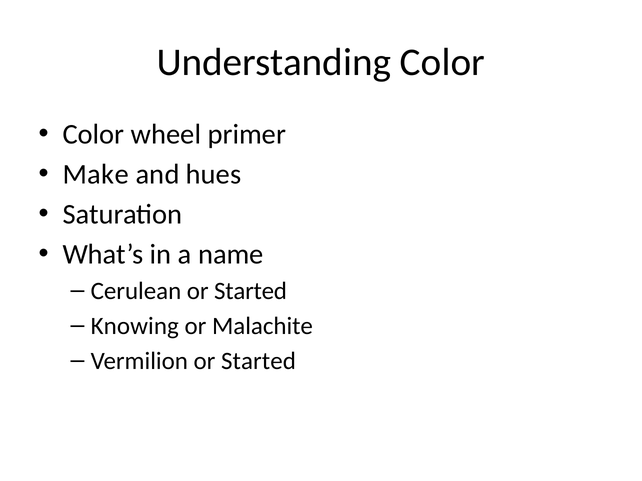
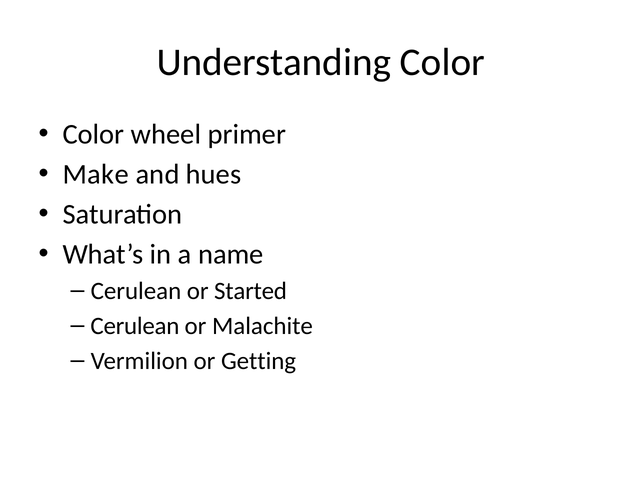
Knowing: Knowing -> Cerulean (135, 326)
Vermilion or Started: Started -> Getting (259, 361)
